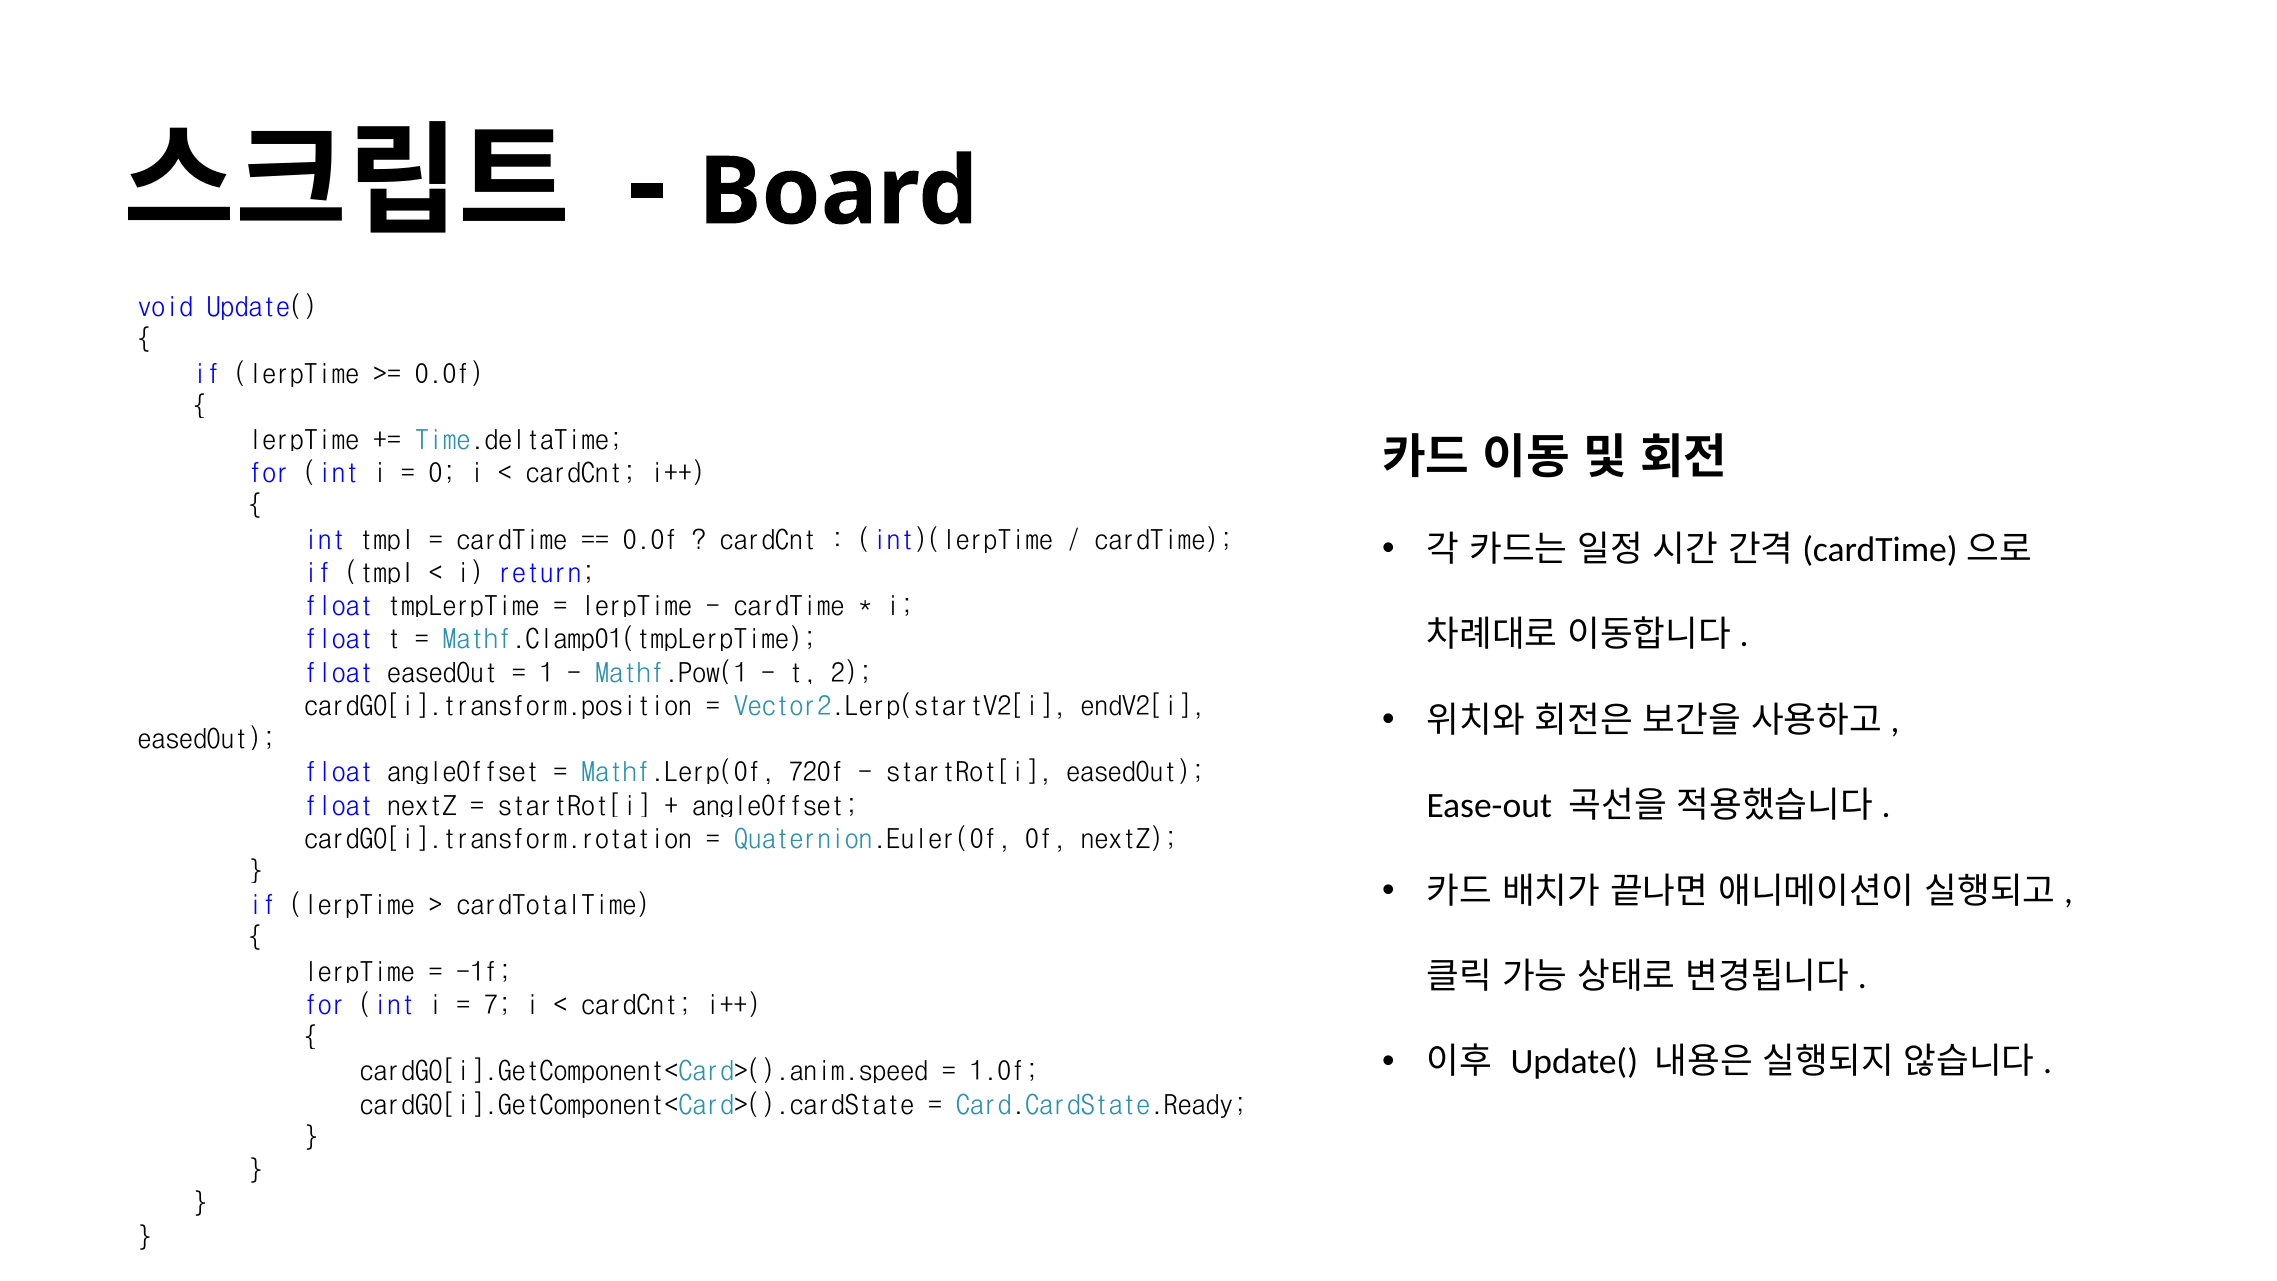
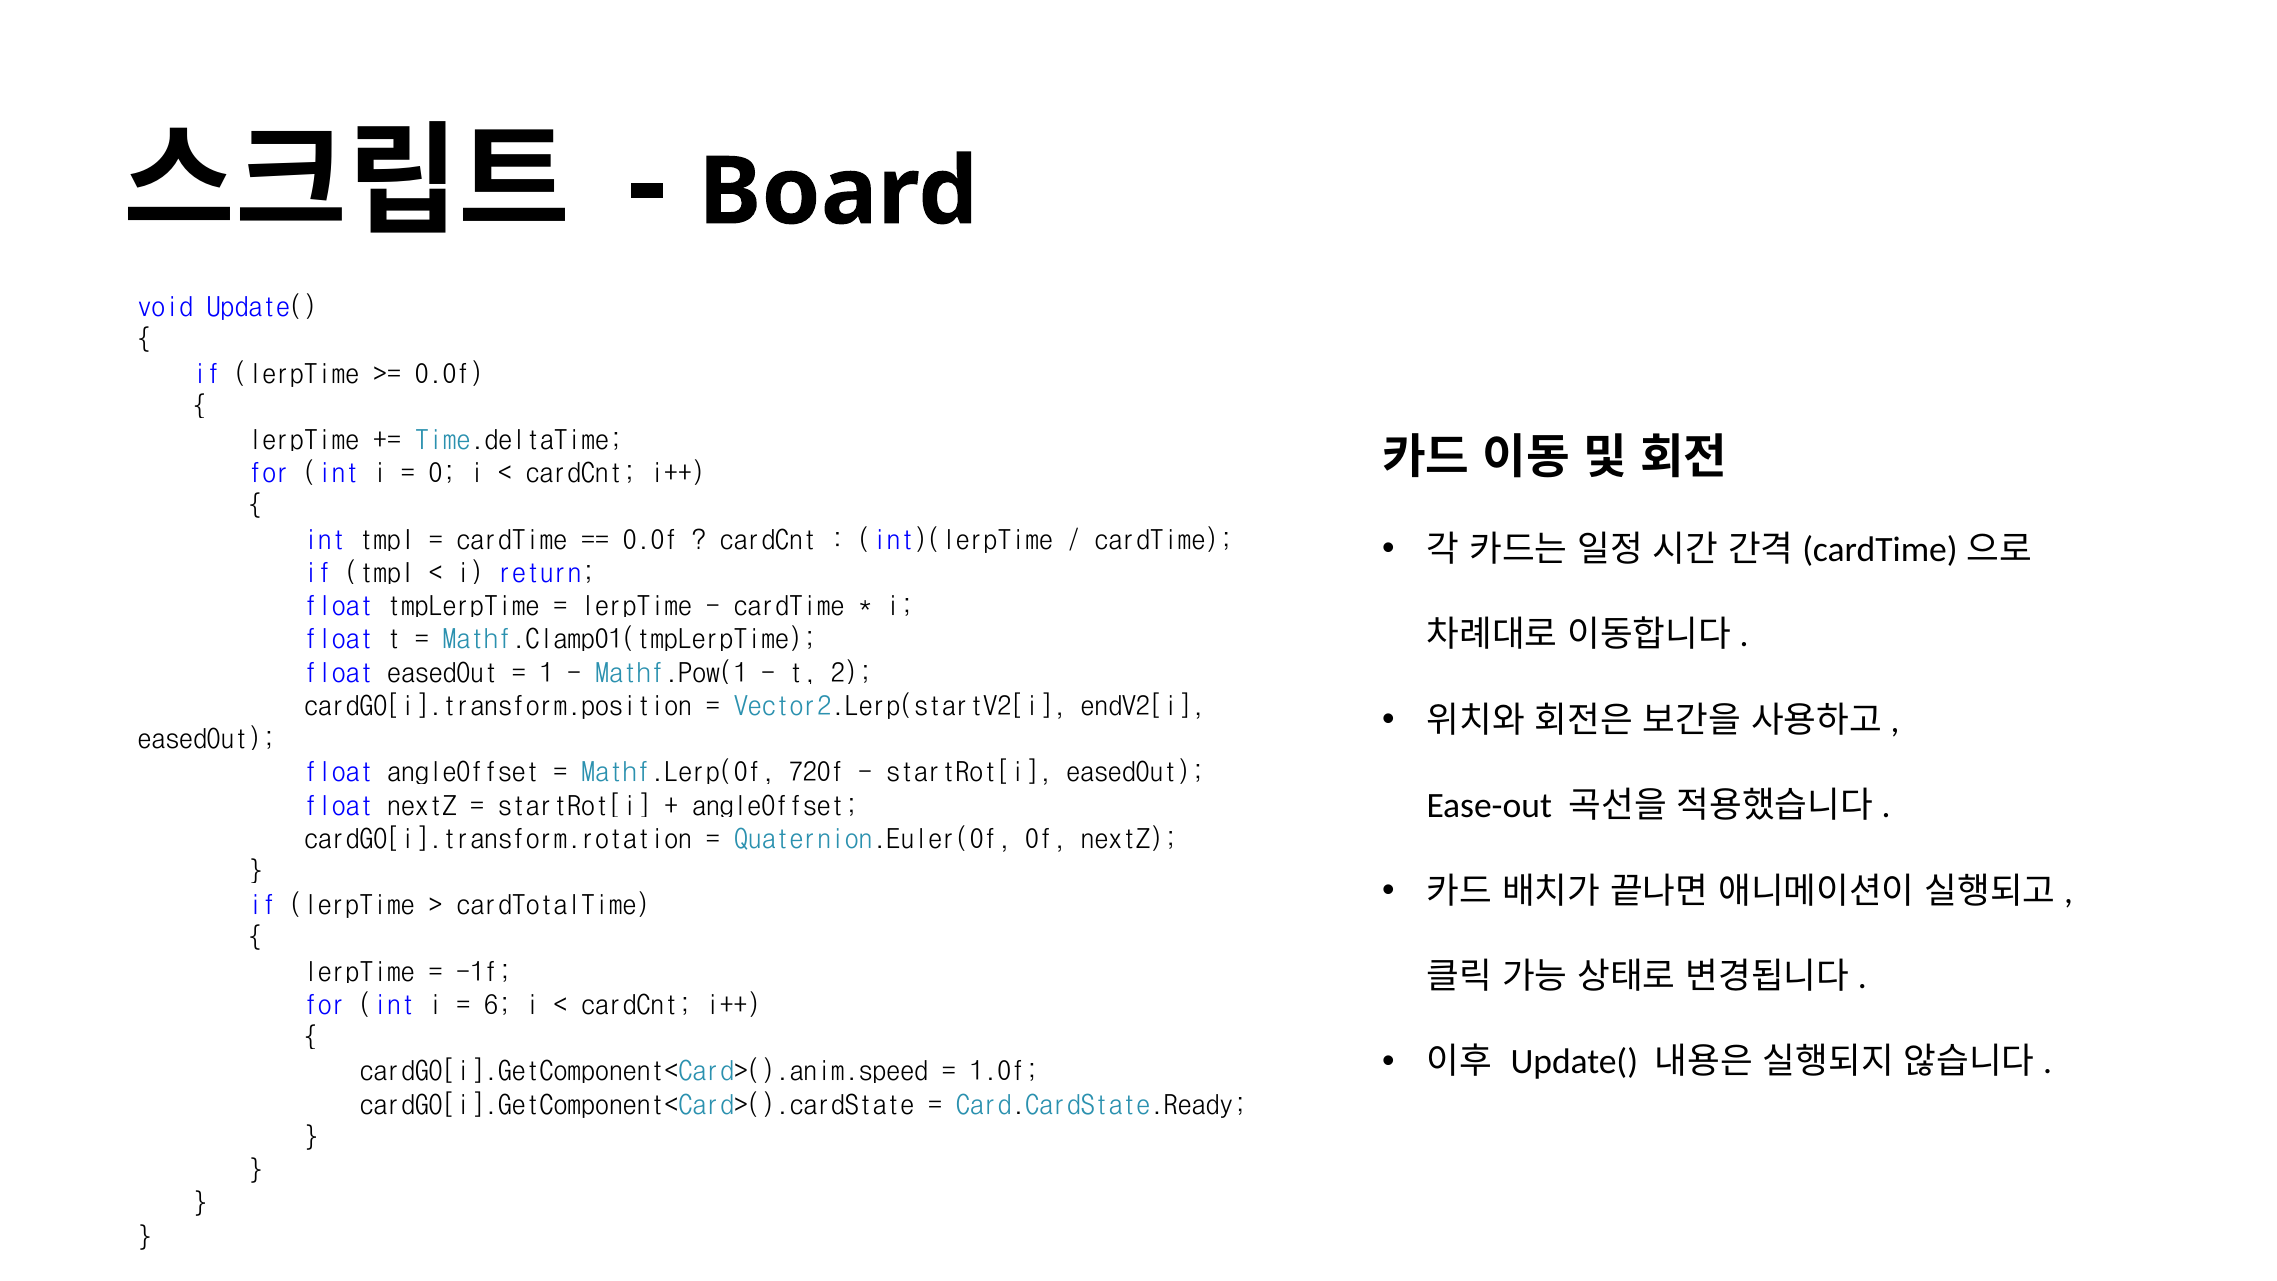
7: 7 -> 6 (498, 1005)
